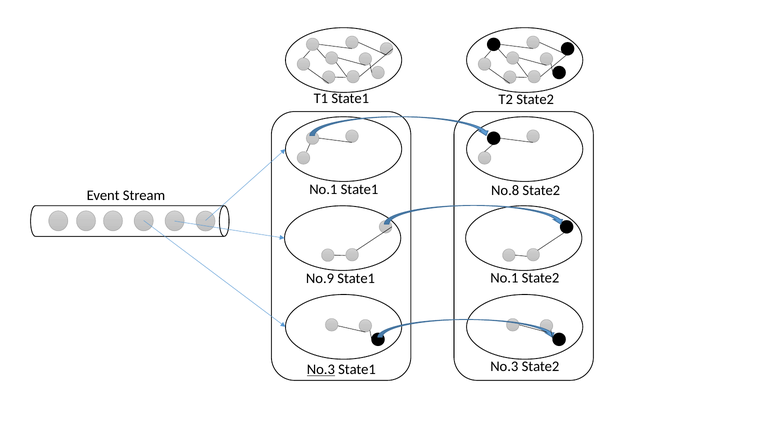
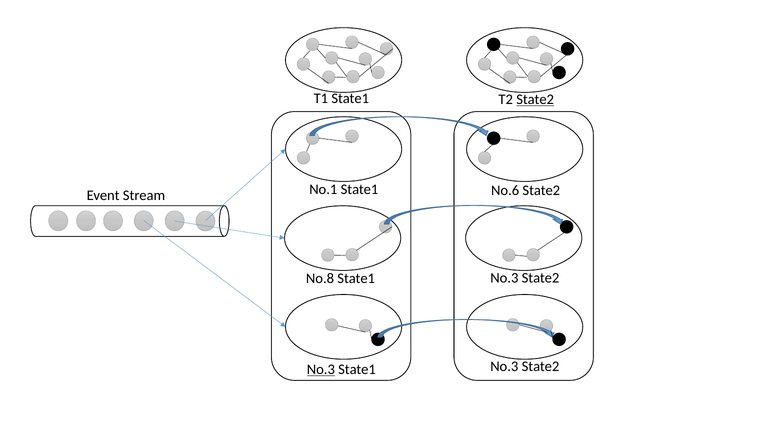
State2 underline: none -> present (535, 99)
No.8: No.8 -> No.6 (505, 190)
No.1: No.1 -> No.3 (504, 278)
No.9: No.9 -> No.8 (320, 278)
